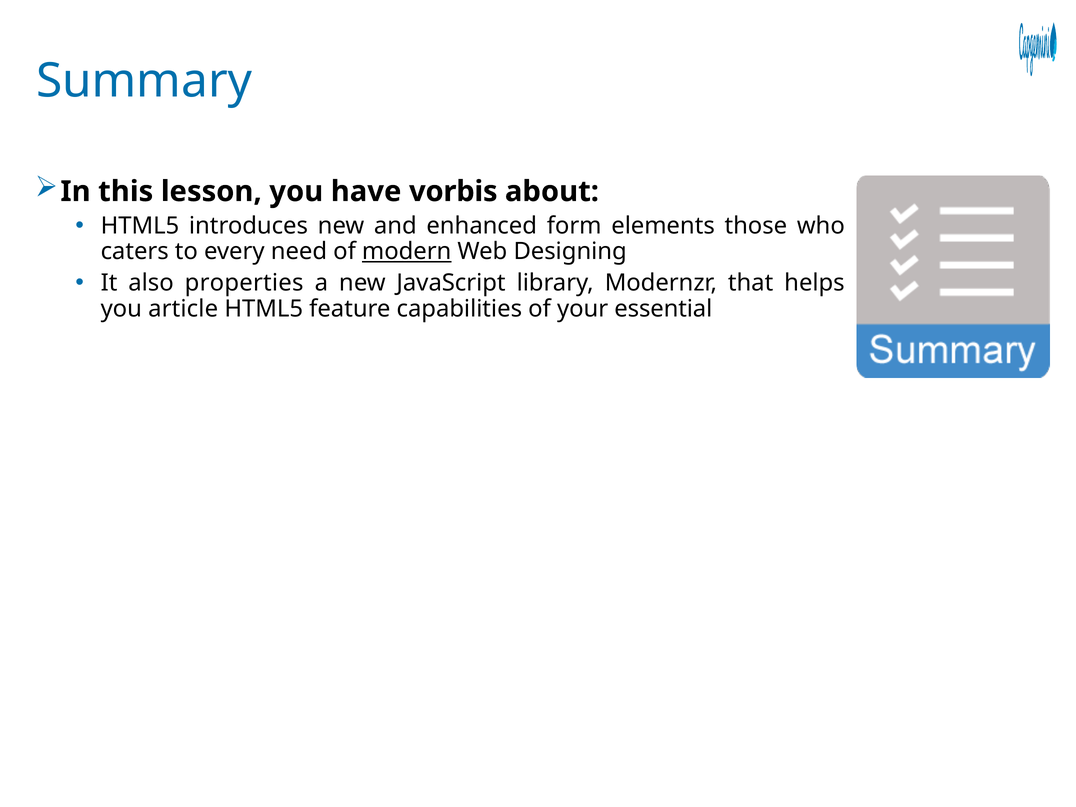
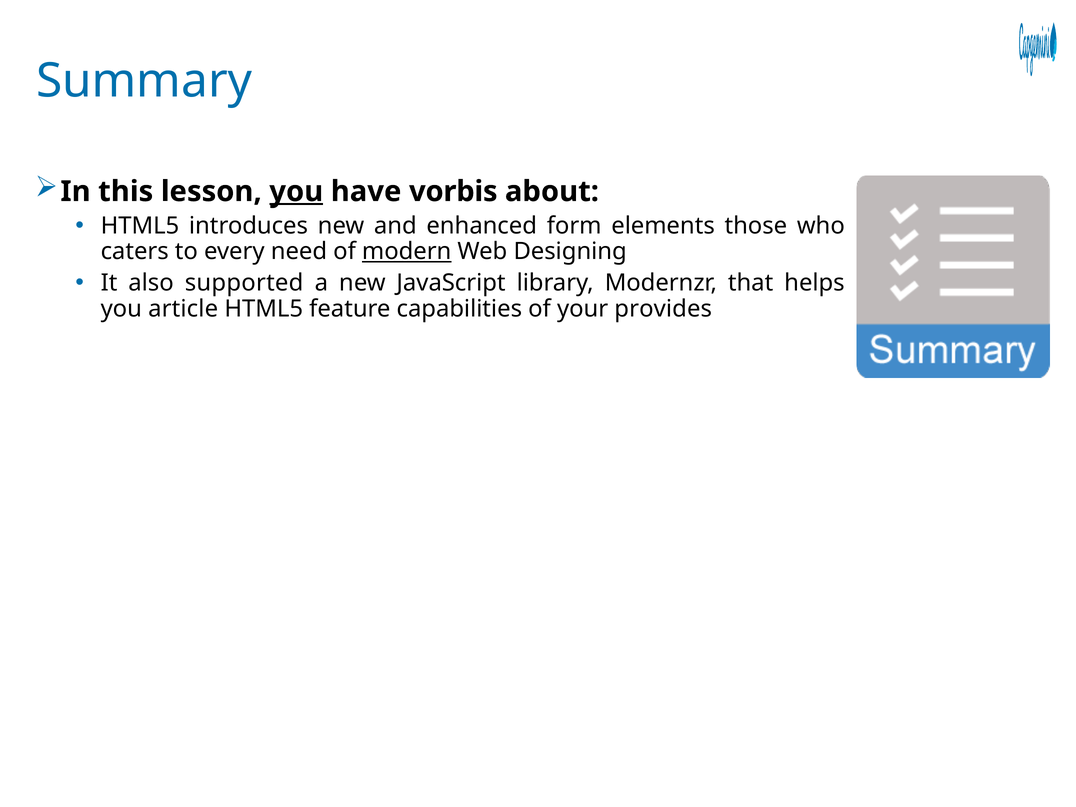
you underline: none -> present (296, 191)
properties: properties -> supported (244, 283)
essential: essential -> provides (663, 309)
